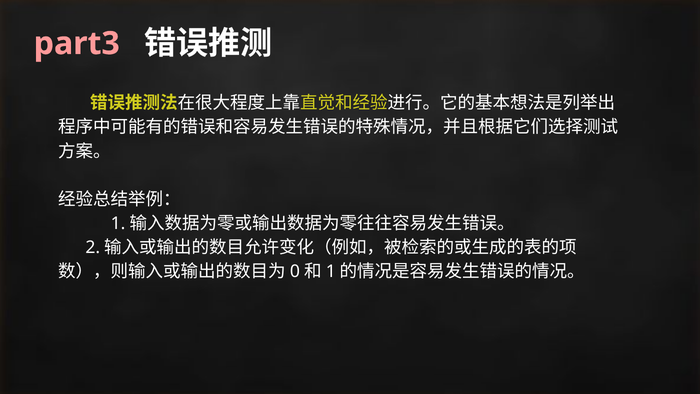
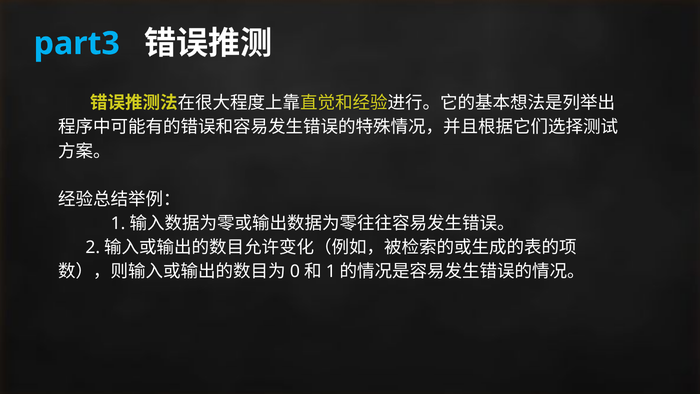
part3 colour: pink -> light blue (77, 43)
